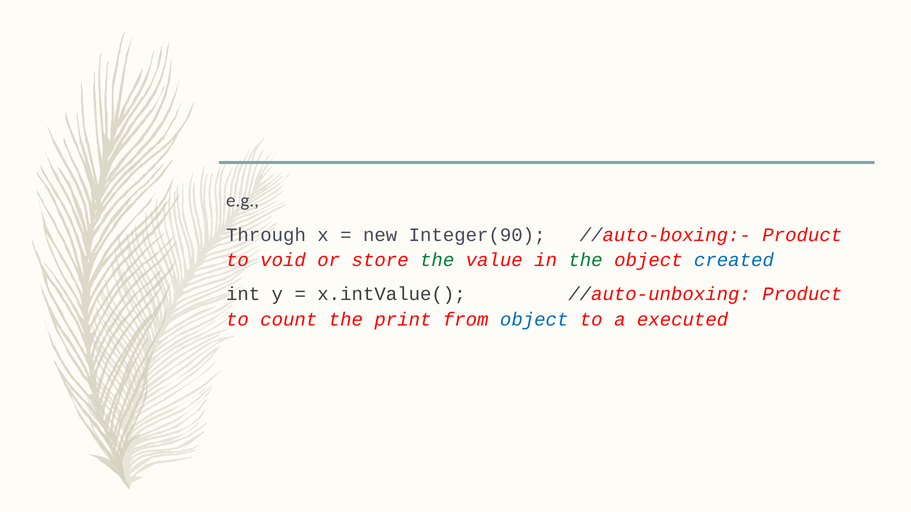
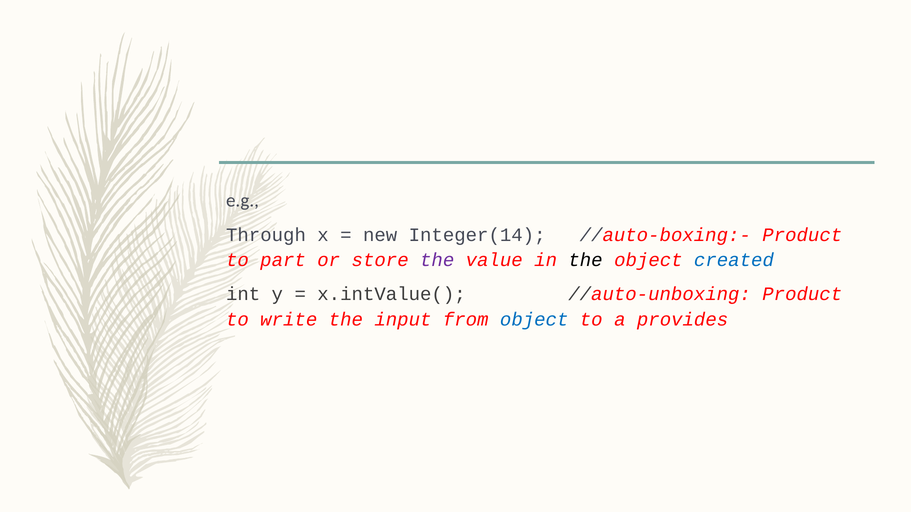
Integer(90: Integer(90 -> Integer(14 (477, 235)
void: void -> part (283, 260)
the colour: green -> purple (437, 260)
the colour: green -> black (586, 260)
count: count -> write (289, 320)
print: print -> input (403, 320)
executed: executed -> provides (683, 320)
